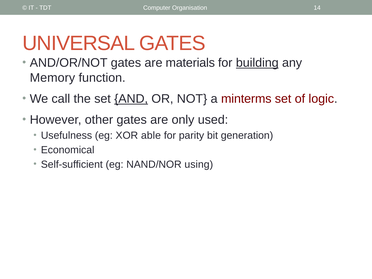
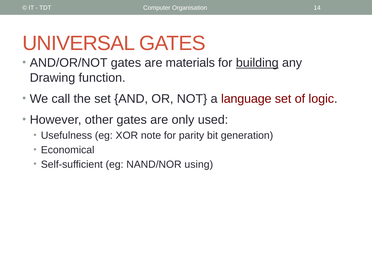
Memory: Memory -> Drawing (52, 78)
AND underline: present -> none (131, 99)
minterms: minterms -> language (246, 99)
able: able -> note (151, 135)
